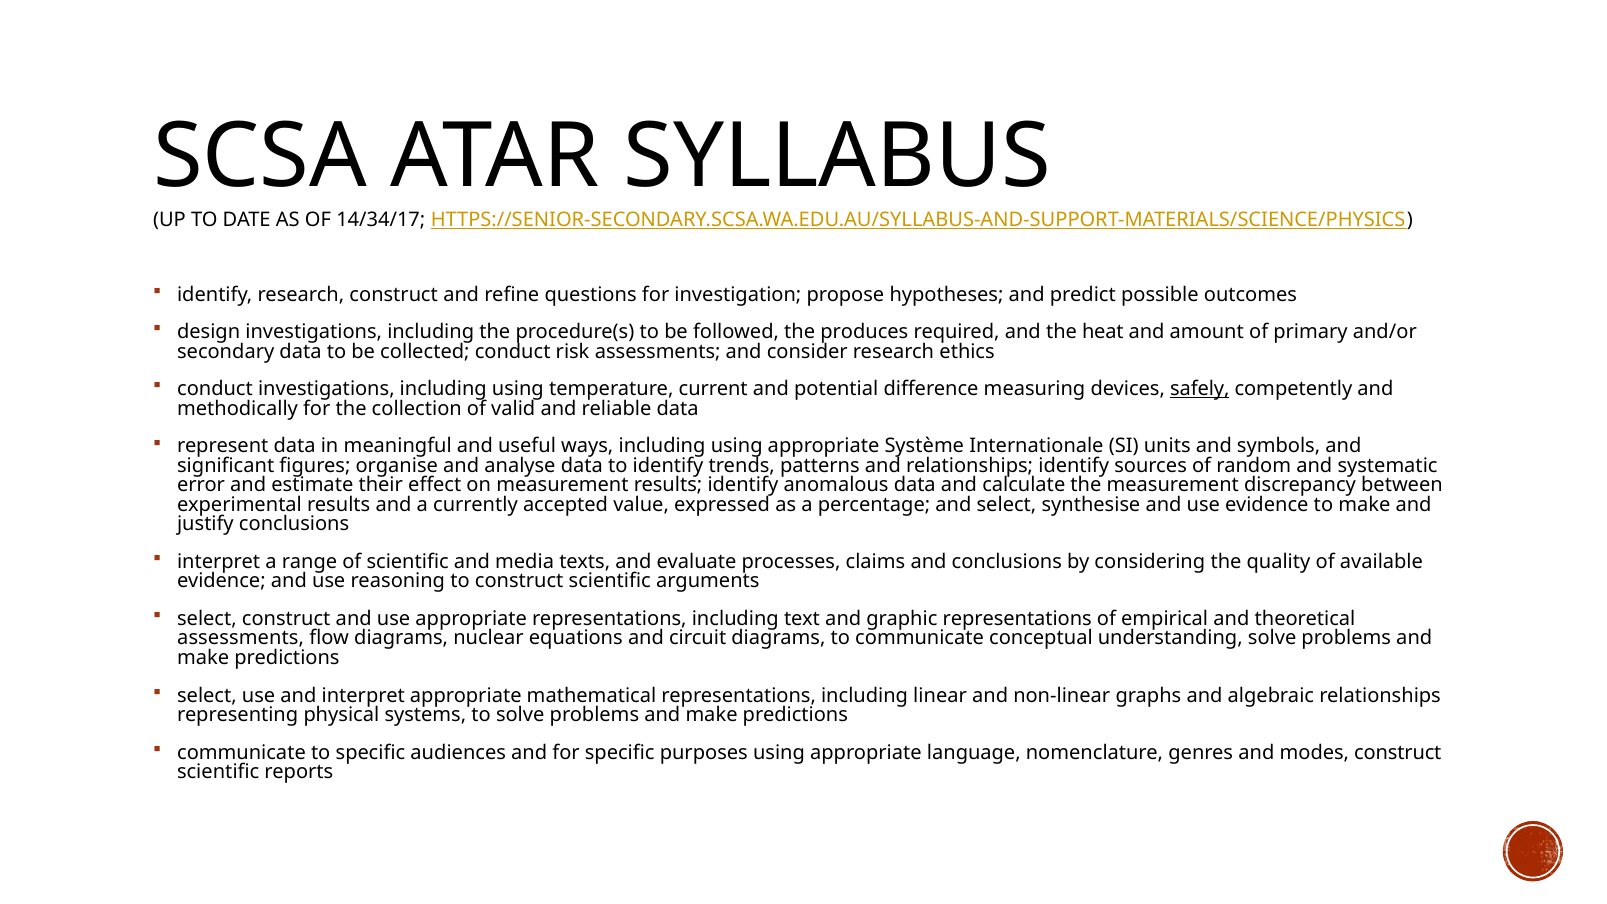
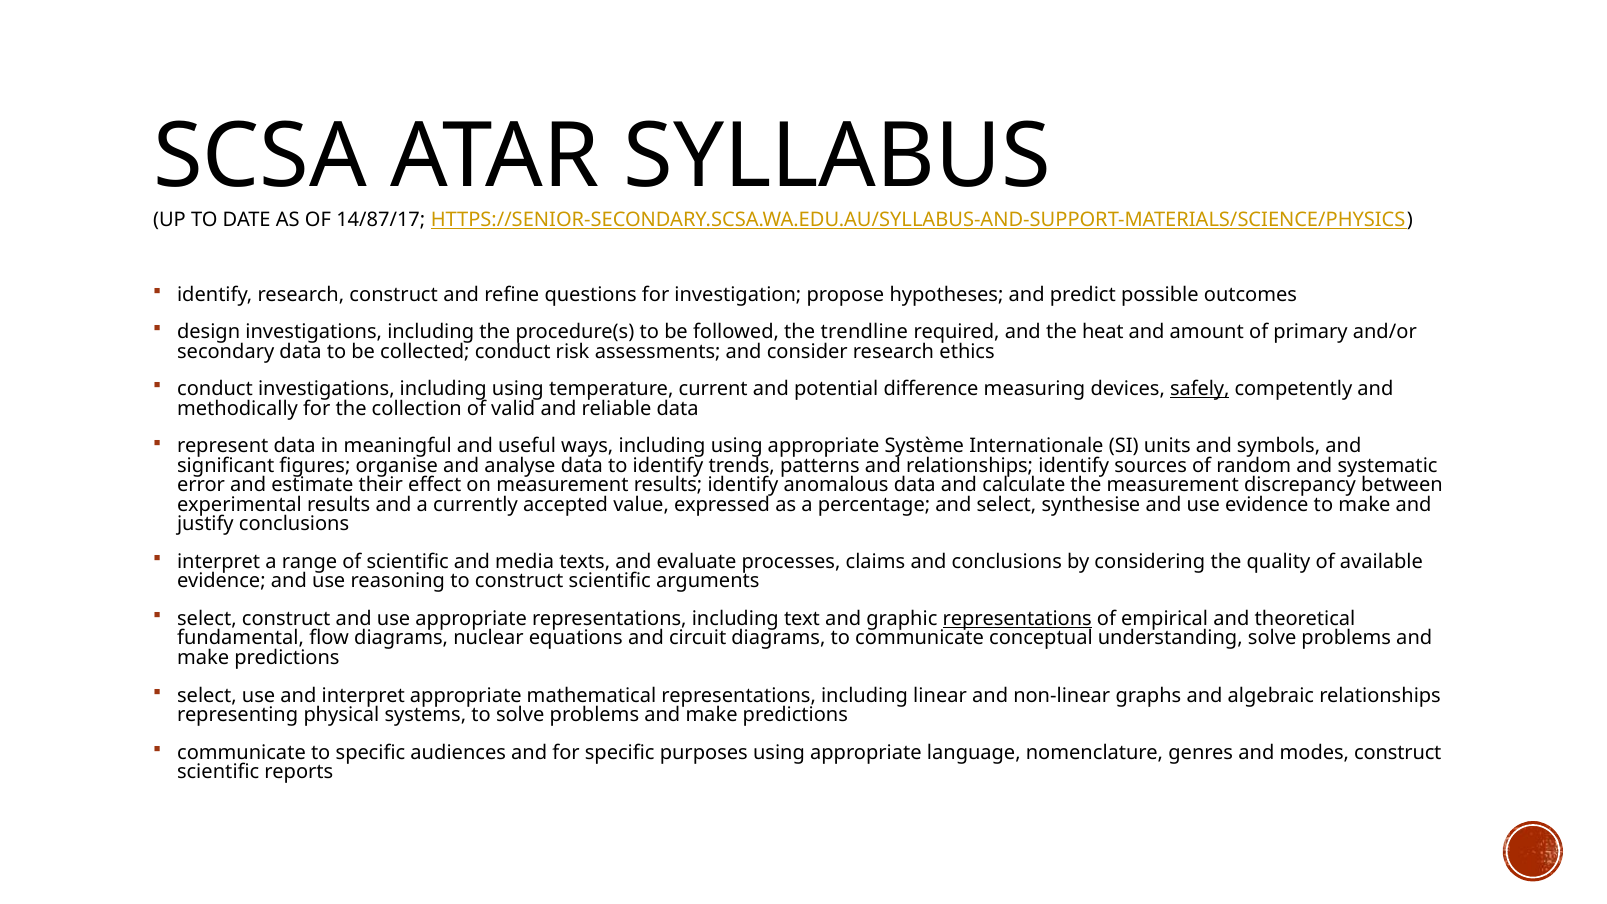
14/34/17: 14/34/17 -> 14/87/17 (381, 219)
produces: produces -> trendline (864, 332)
representations underline: none -> present (1017, 619)
assessments: assessments -> fundamental (241, 638)
